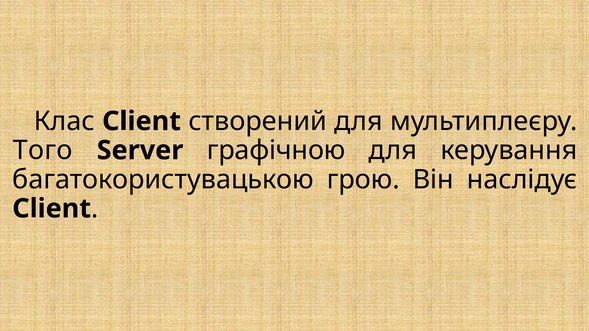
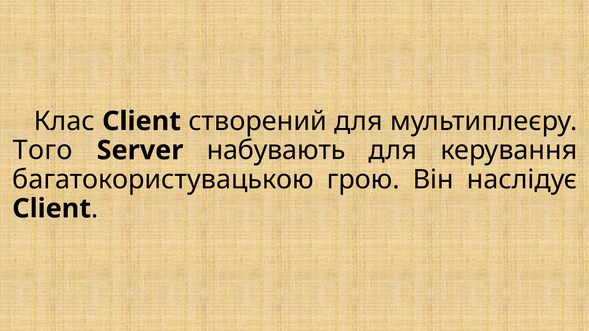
графічною: графічною -> набувають (276, 150)
